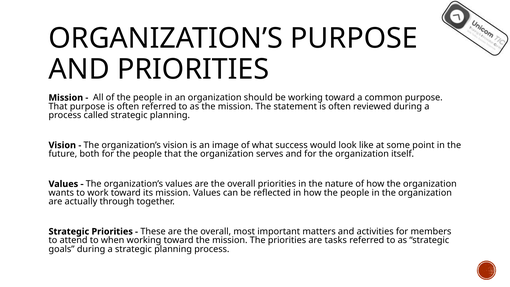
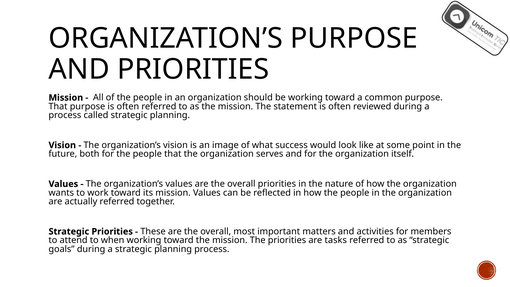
actually through: through -> referred (117, 201)
